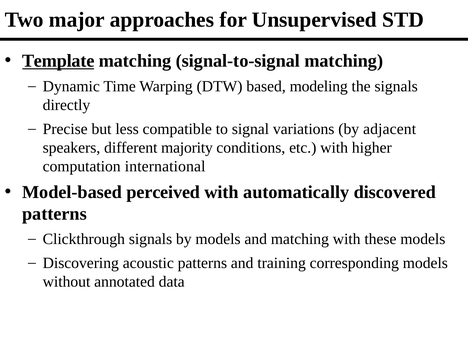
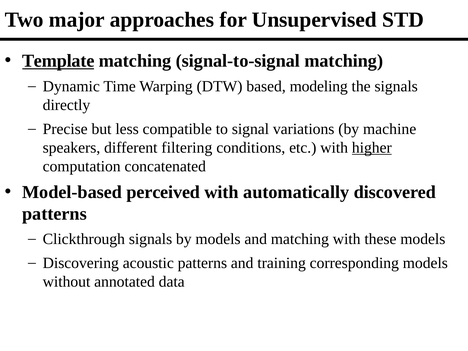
adjacent: adjacent -> machine (390, 129)
majority: majority -> filtering (187, 148)
higher underline: none -> present (372, 148)
international: international -> concatenated (165, 166)
